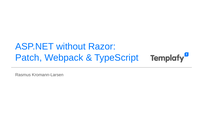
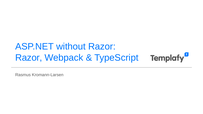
Patch: Patch -> Razor (29, 58)
